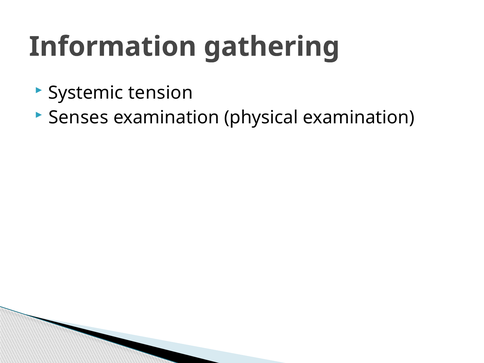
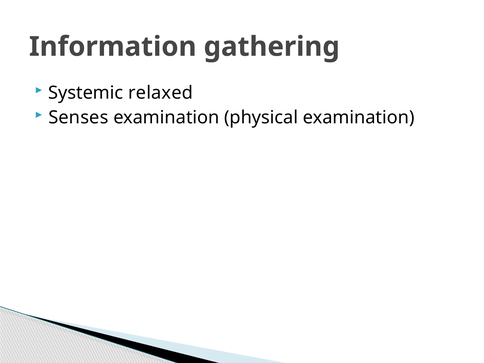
tension: tension -> relaxed (161, 93)
